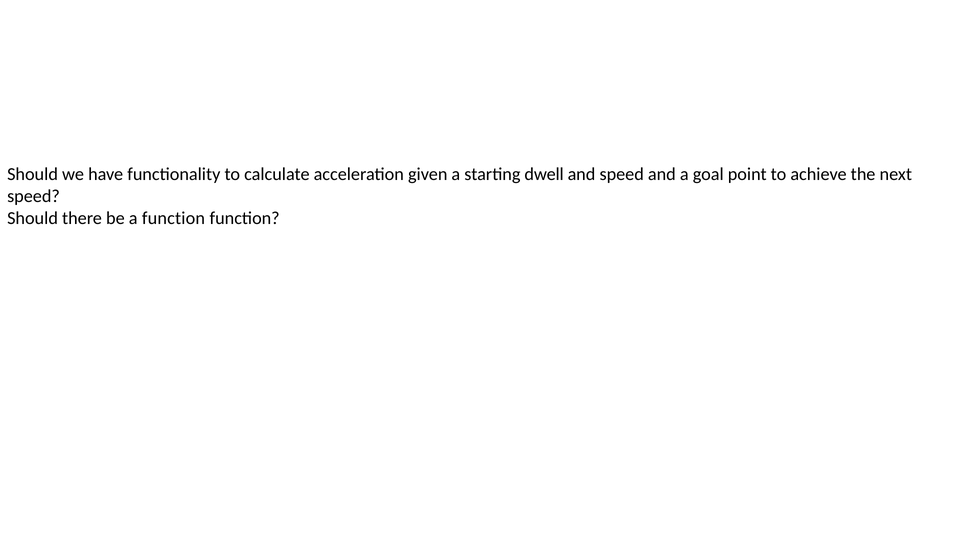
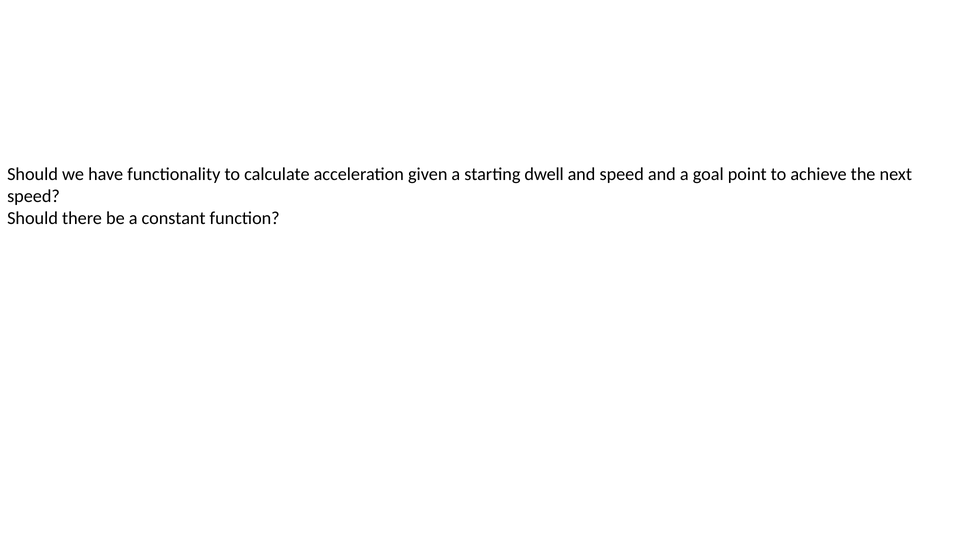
a function: function -> constant (174, 218)
